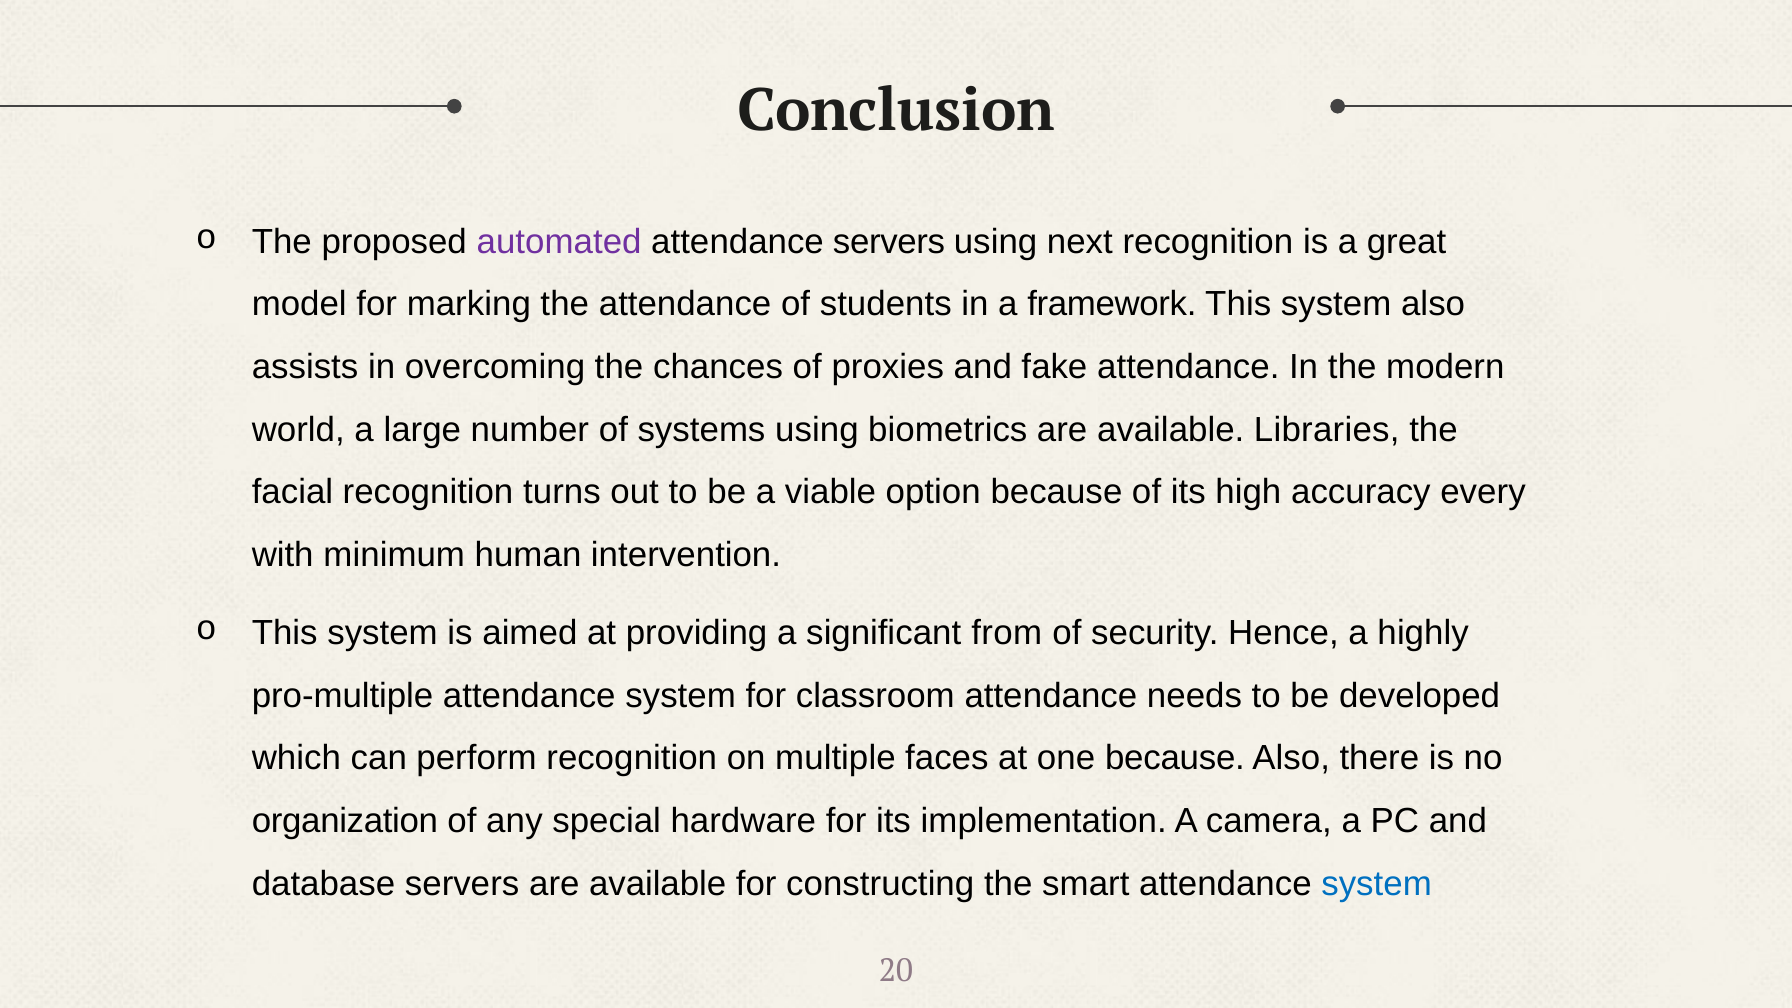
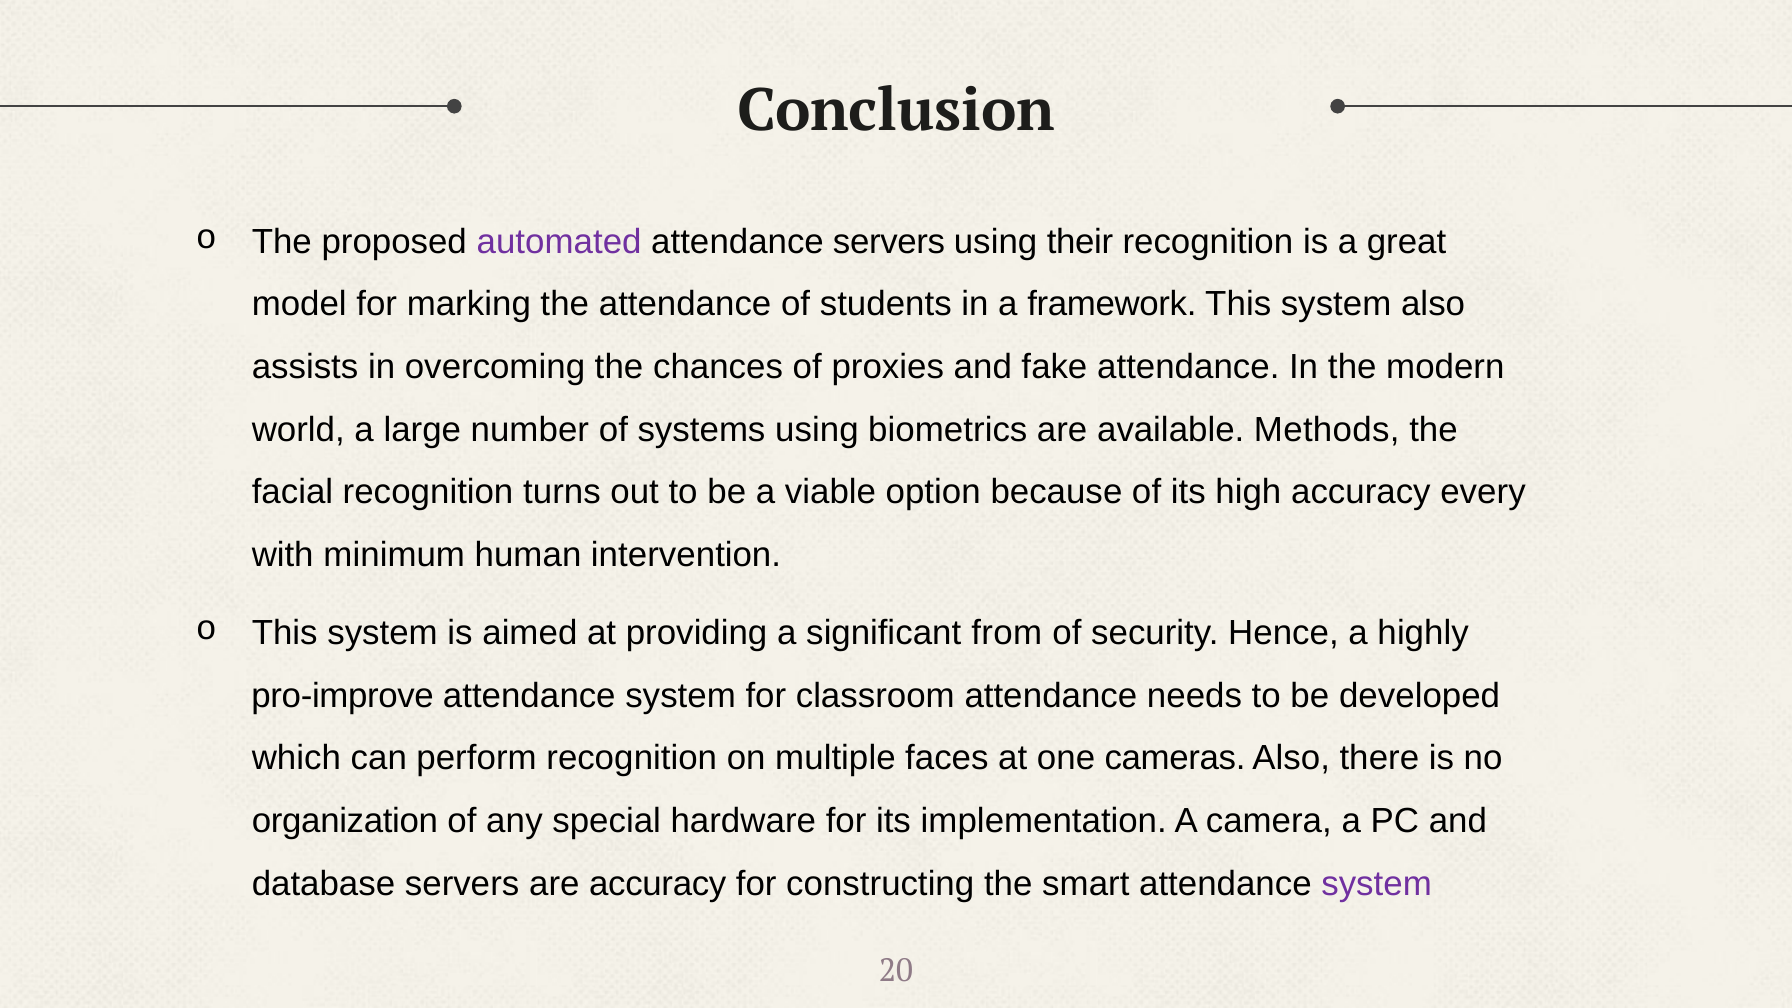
next: next -> their (1080, 242)
Libraries: Libraries -> Methods (1327, 430)
pro-multiple: pro-multiple -> pro-improve (343, 696)
one because: because -> cameras (1175, 758)
servers are available: available -> accuracy (658, 884)
system colour: blue -> purple (1377, 884)
